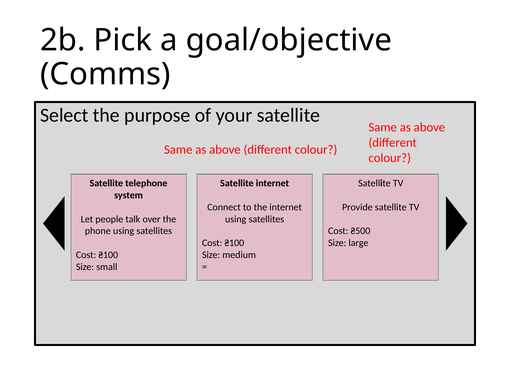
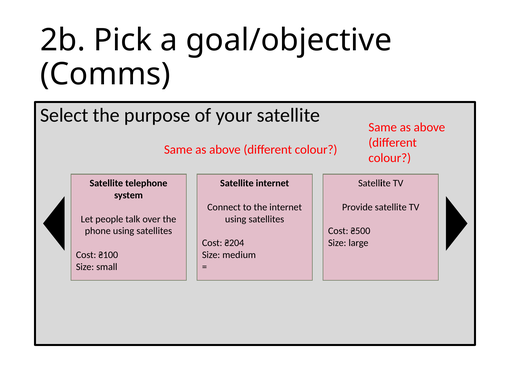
₴100: ₴100 -> ₴204 (234, 243)
